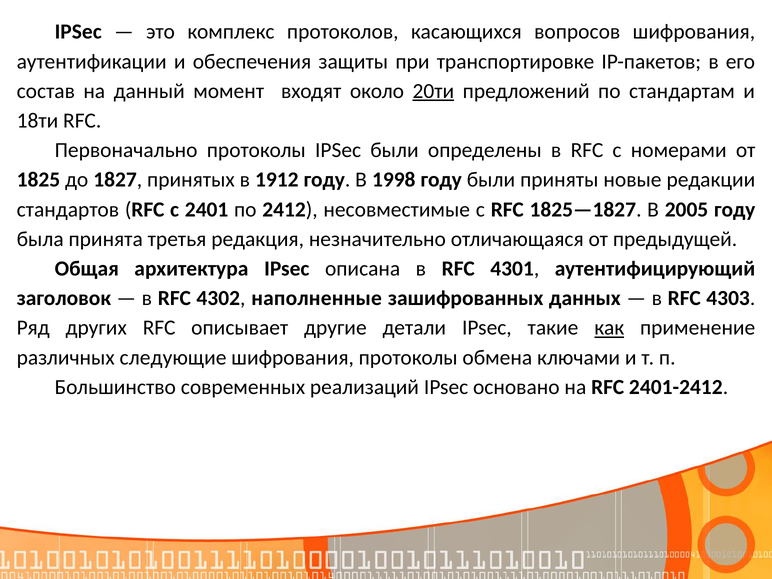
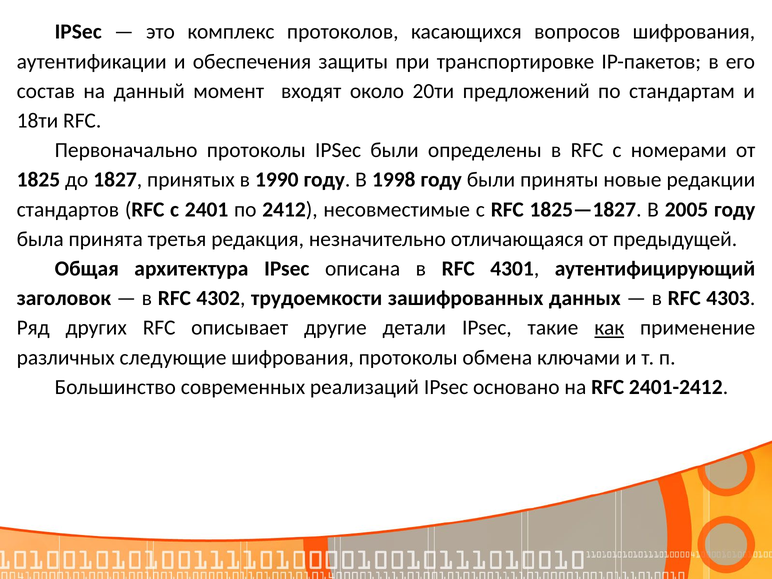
20ти underline: present -> none (433, 91)
1912: 1912 -> 1990 (277, 180)
наполненные: наполненные -> трудоемкости (317, 298)
